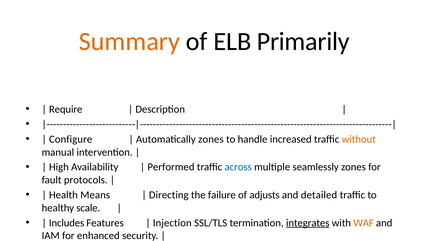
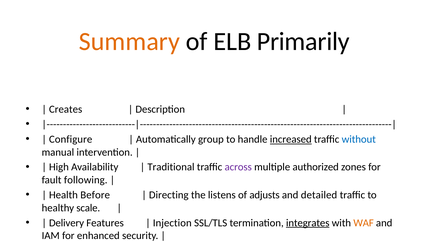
Require: Require -> Creates (66, 109)
Automatically zones: zones -> group (211, 139)
increased underline: none -> present (291, 139)
without colour: orange -> blue (359, 139)
Performed: Performed -> Traditional (171, 167)
across colour: blue -> purple (238, 167)
seamlessly: seamlessly -> authorized (316, 167)
protocols: protocols -> following (86, 180)
Means: Means -> Before (95, 195)
failure: failure -> listens (222, 195)
Includes: Includes -> Delivery (67, 223)
